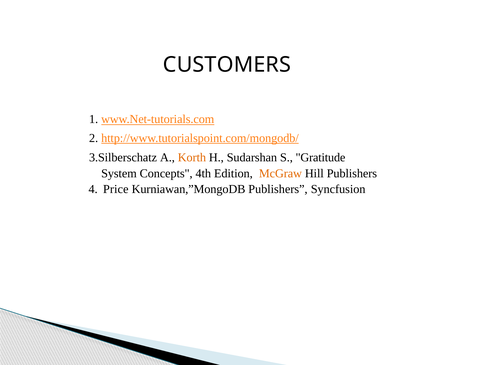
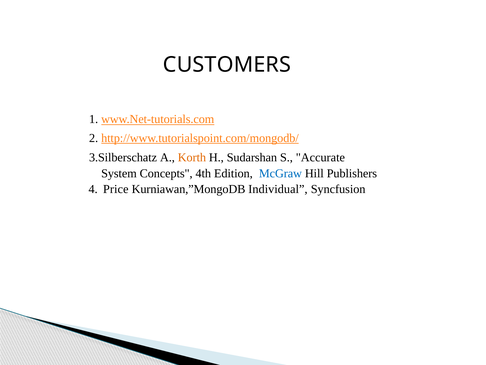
Gratitude: Gratitude -> Accurate (320, 157)
McGraw colour: orange -> blue (280, 173)
Kurniawan,”MongoDB Publishers: Publishers -> Individual (278, 189)
